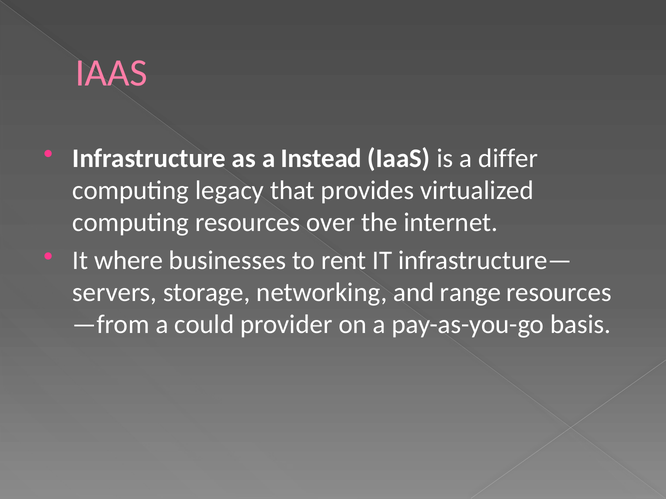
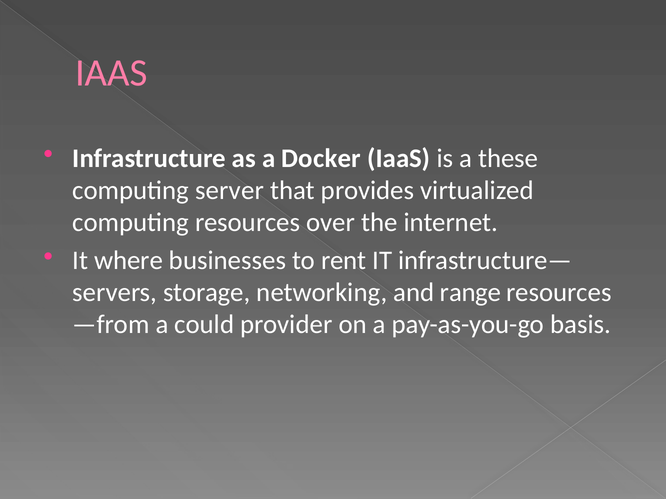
Instead: Instead -> Docker (321, 158)
differ: differ -> these (508, 158)
legacy: legacy -> server (230, 191)
